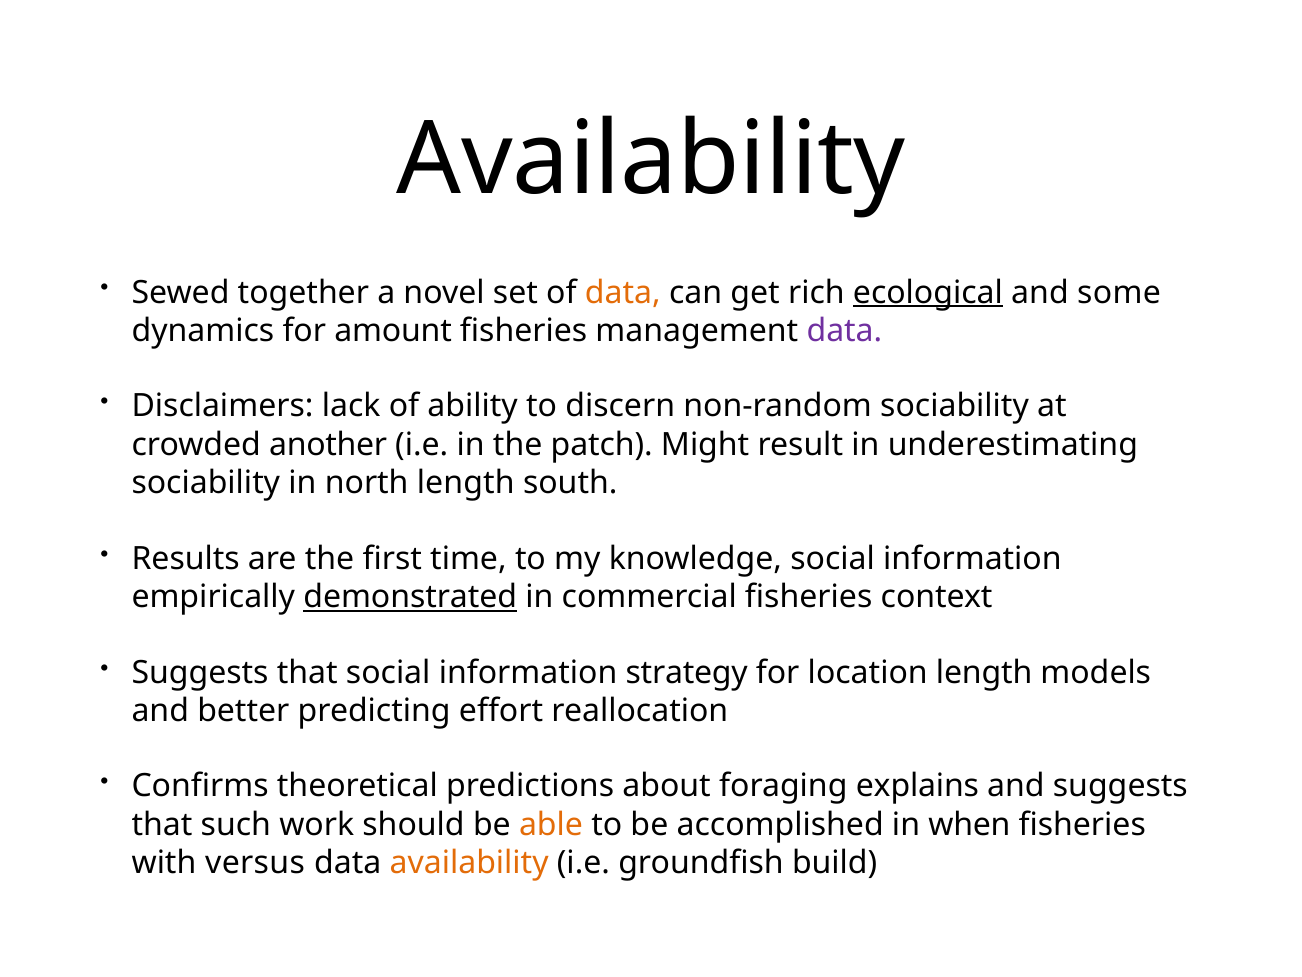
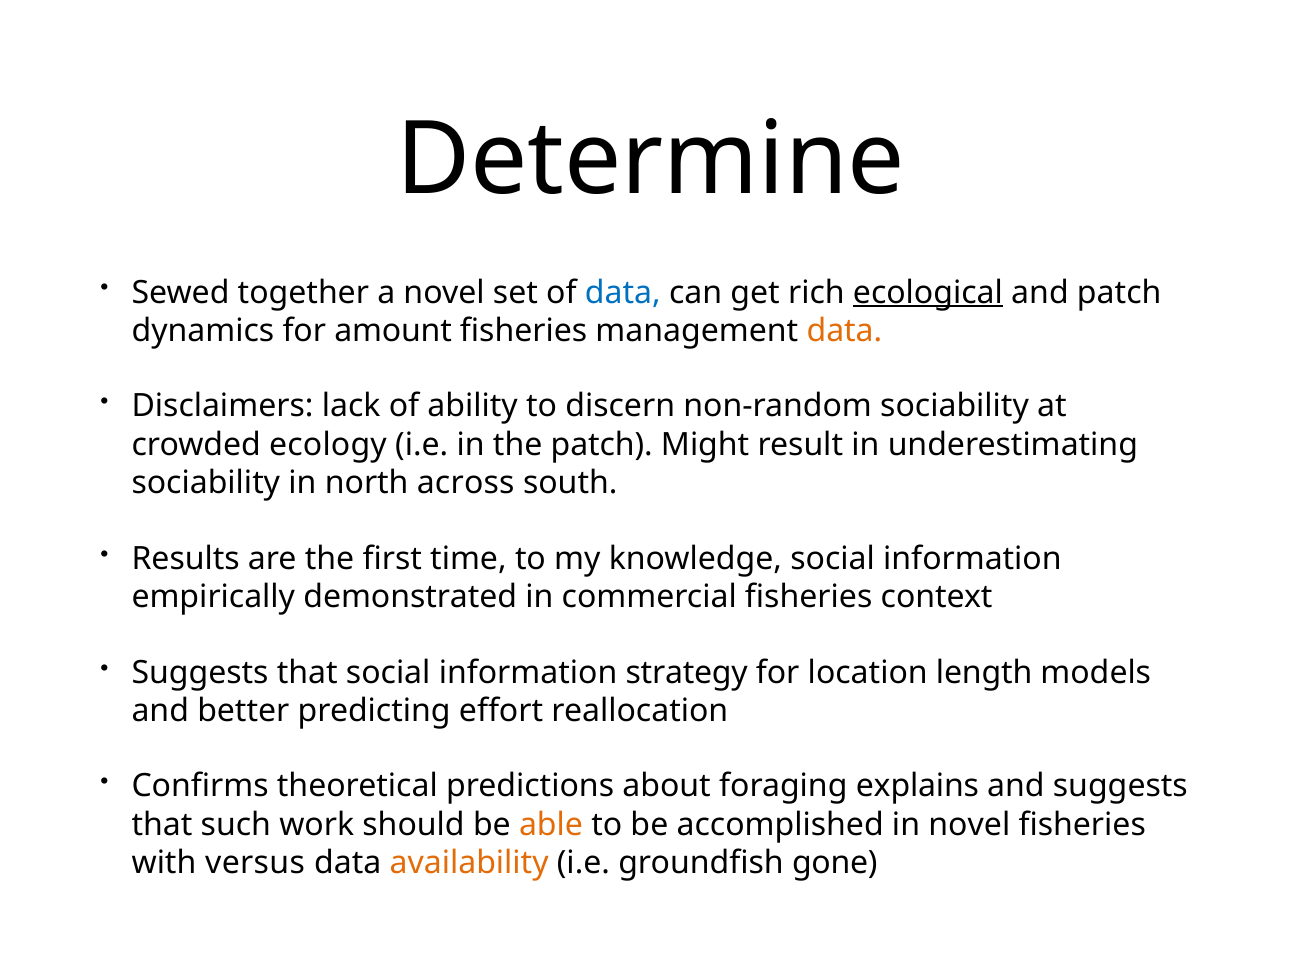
Availability: Availability -> Determine (651, 160)
data colour: orange -> blue (623, 292)
and some: some -> patch (1119, 292)
data colour: purple -> orange (844, 331)
another: another -> ecology (328, 445)
north length: length -> across (466, 483)
demonstrated underline: present -> none (410, 597)
in when: when -> novel (969, 824)
build: build -> gone (835, 863)
